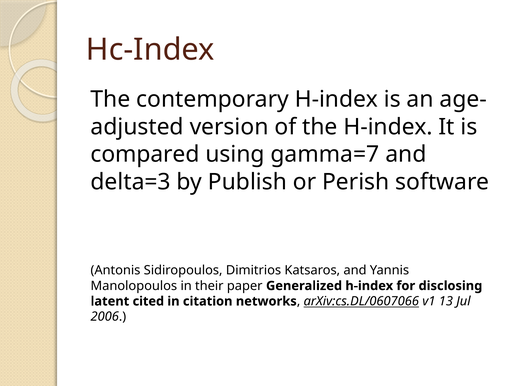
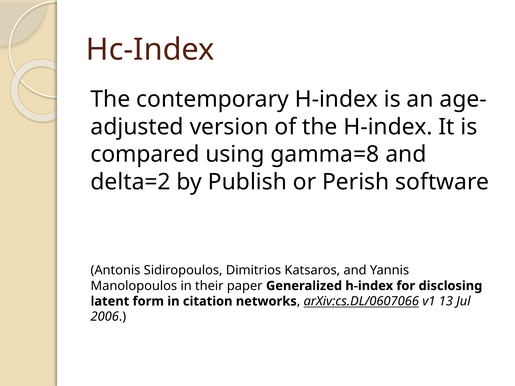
gamma=7: gamma=7 -> gamma=8 (325, 154)
delta=3: delta=3 -> delta=2 (131, 182)
cited: cited -> form (148, 301)
